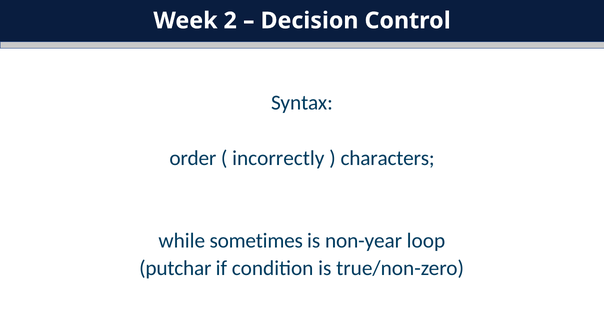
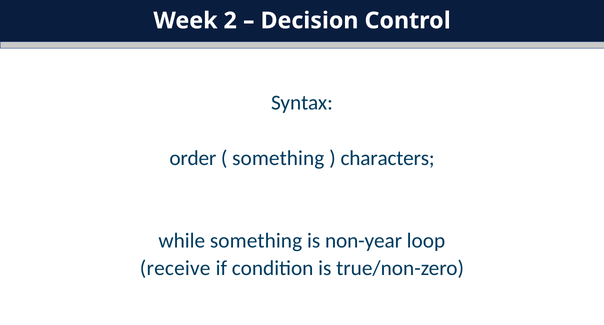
incorrectly: incorrectly -> something (278, 158)
while sometimes: sometimes -> something (256, 241)
putchar: putchar -> receive (175, 268)
